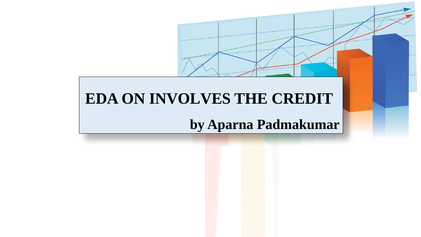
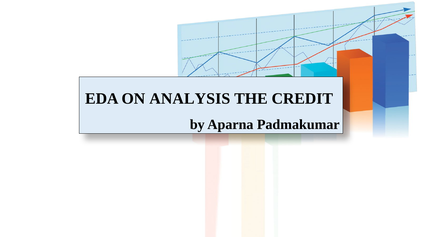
INVOLVES: INVOLVES -> ANALYSIS (190, 98)
